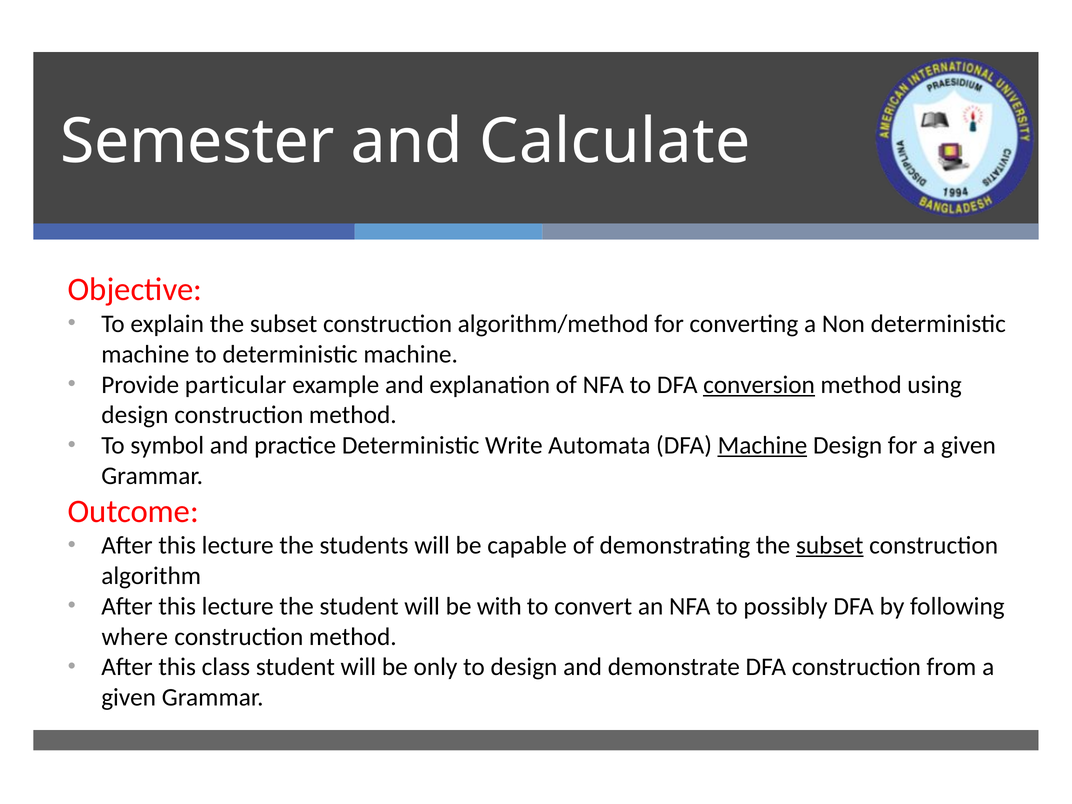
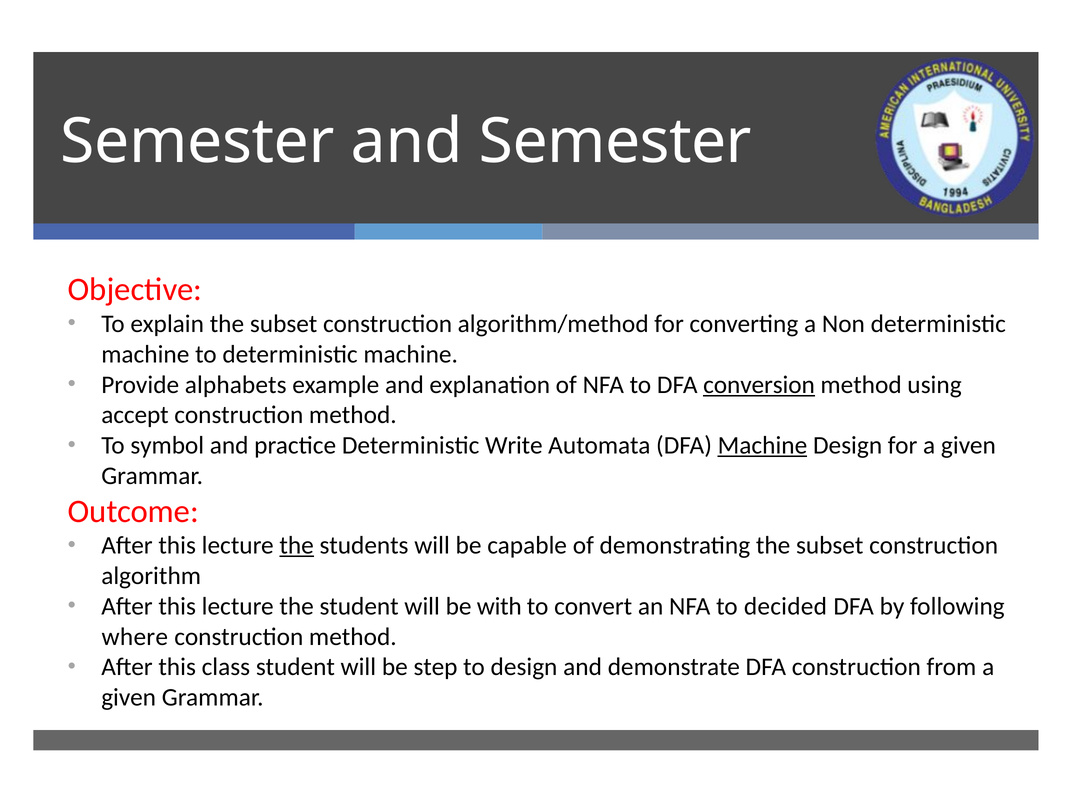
and Calculate: Calculate -> Semester (615, 142)
particular: particular -> alphabets (236, 385)
design: design -> accept (135, 415)
the underline: none -> present (297, 546)
subset underline: present -> none (830, 546)
possibly: possibly -> decided (785, 606)
only: only -> step (436, 667)
